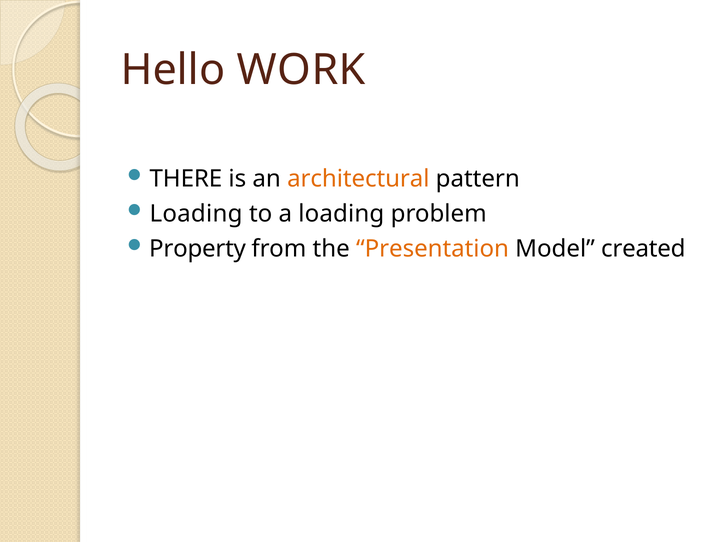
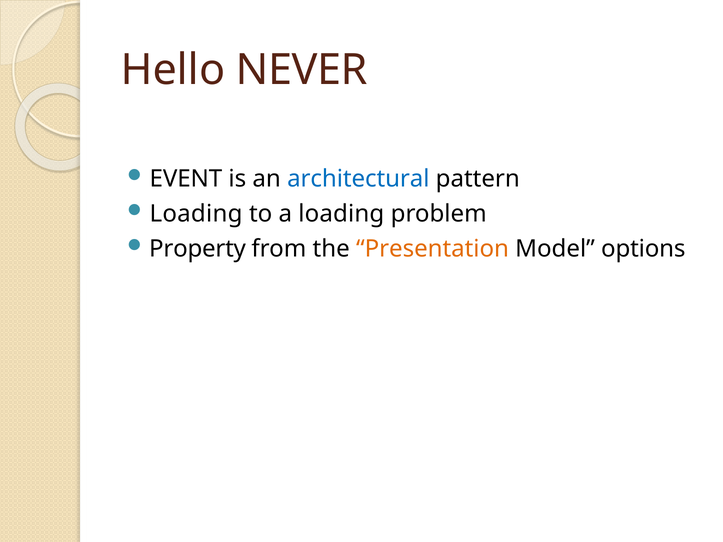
WORK: WORK -> NEVER (302, 70)
THERE: THERE -> EVENT (186, 179)
architectural colour: orange -> blue (358, 179)
created: created -> options (643, 249)
